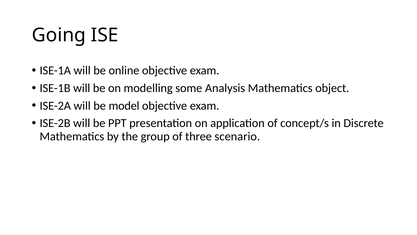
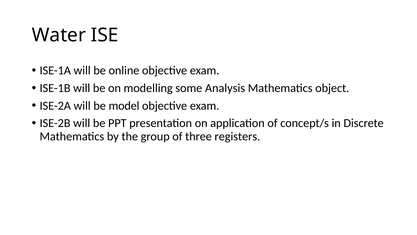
Going: Going -> Water (59, 35)
scenario: scenario -> registers (237, 136)
